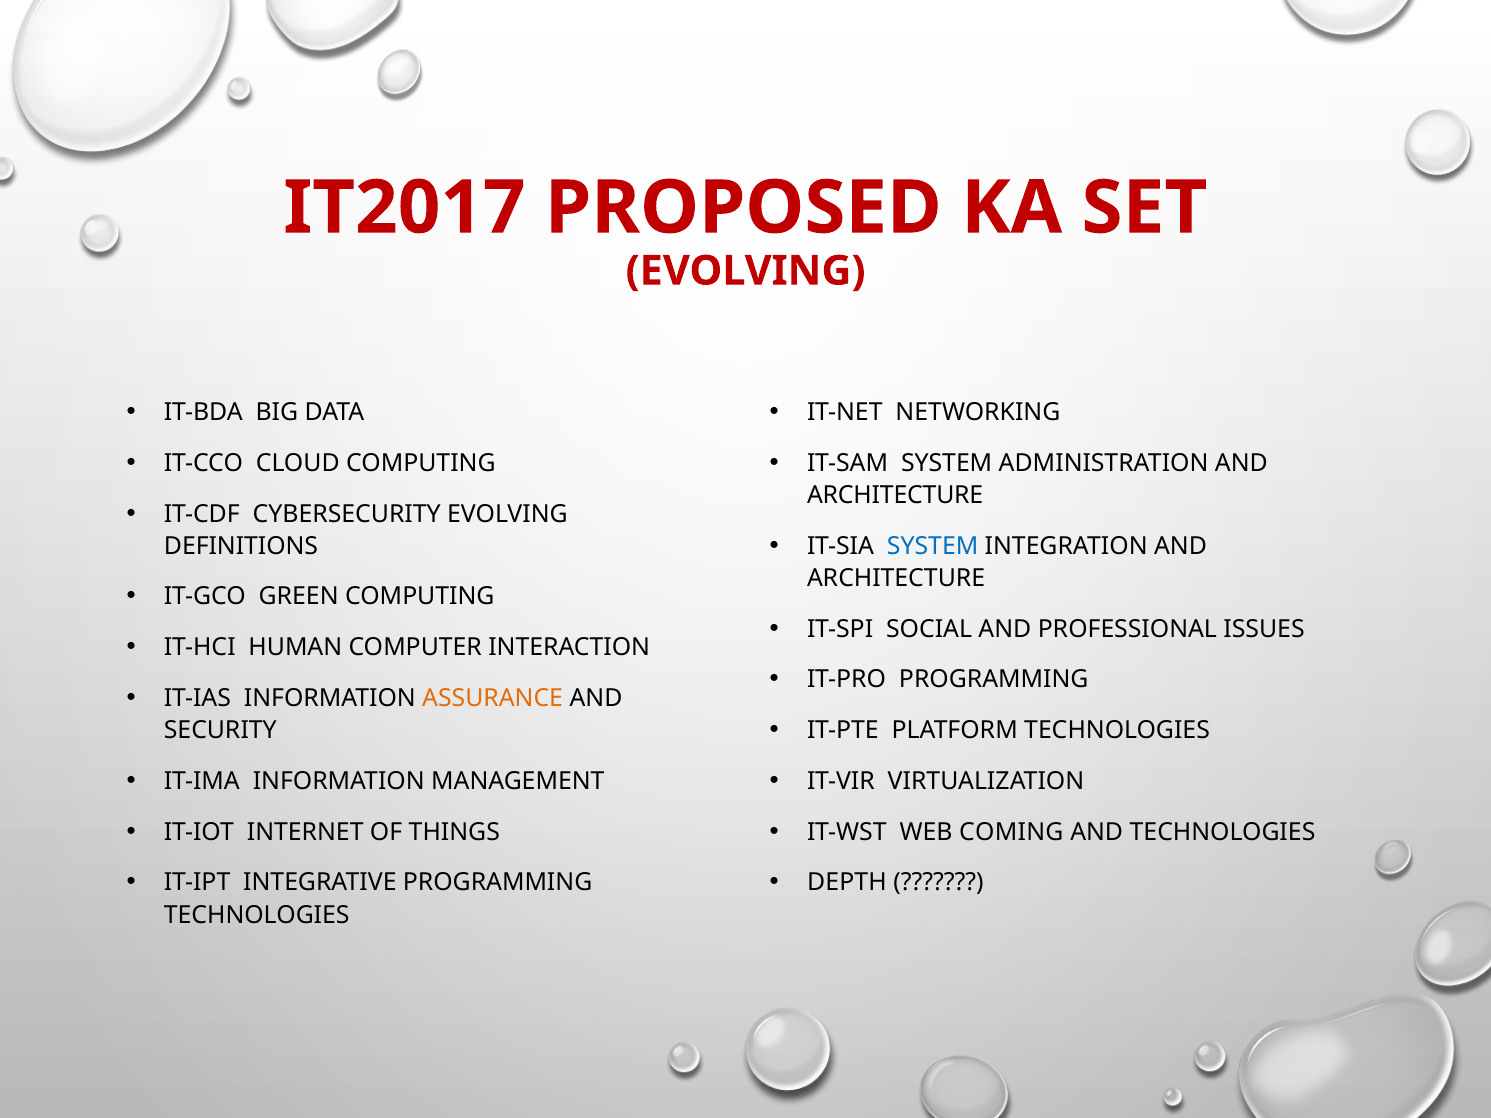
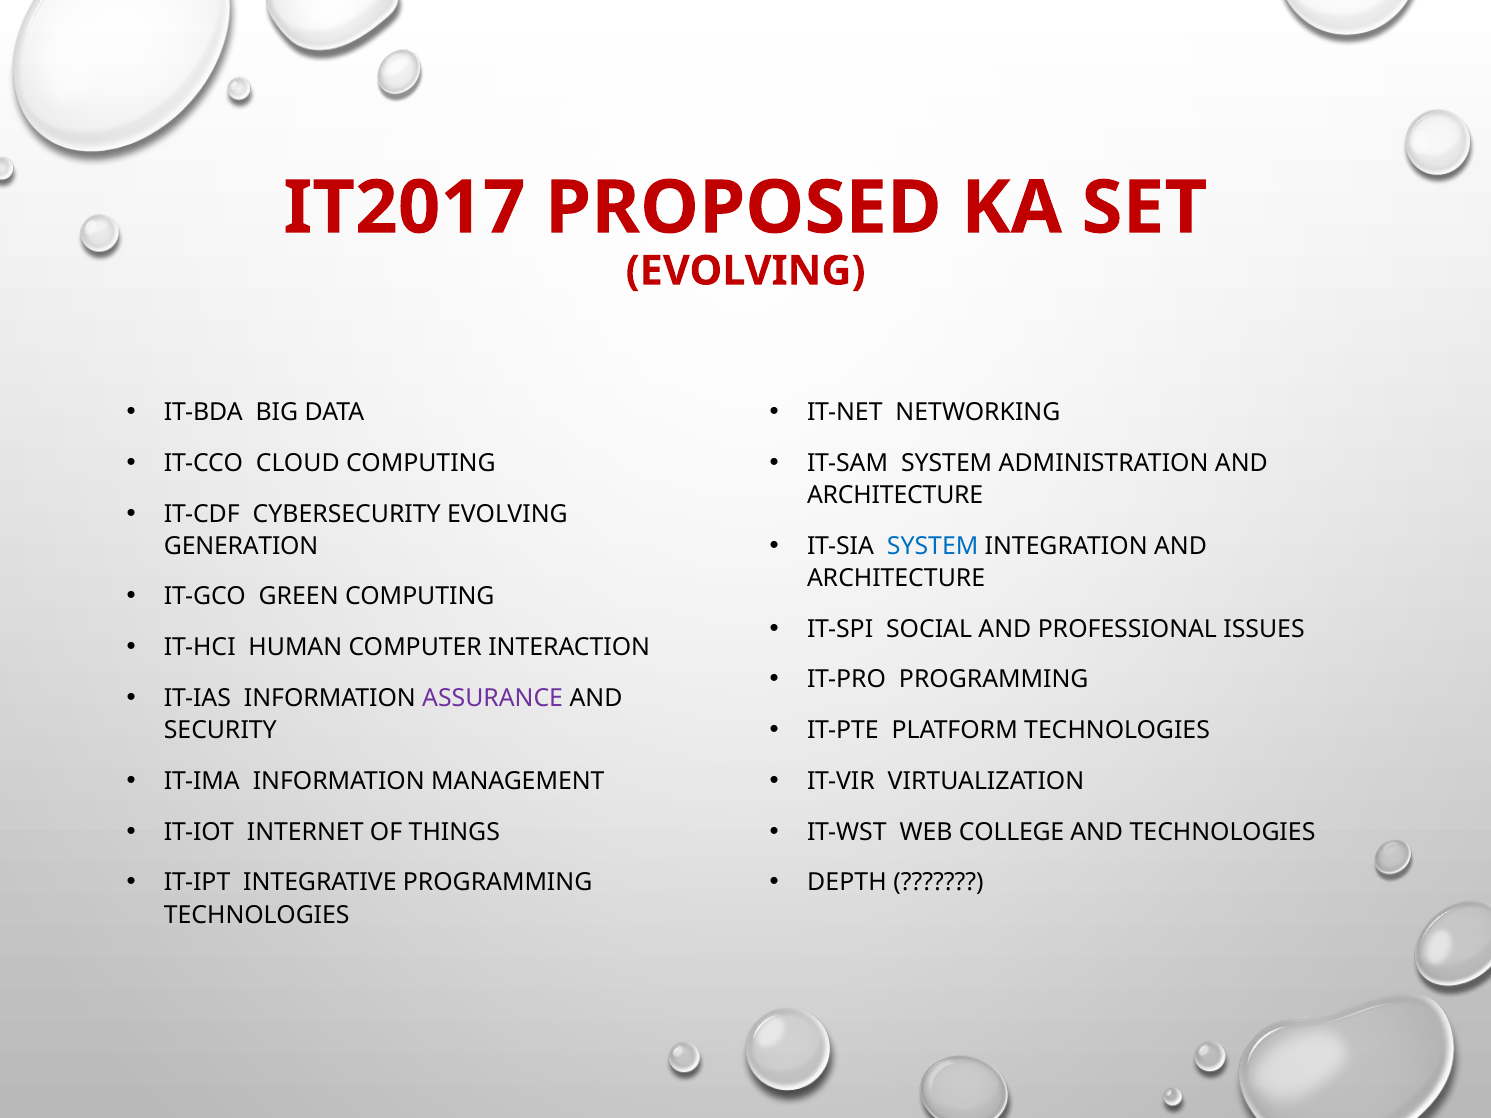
DEFINITIONS: DEFINITIONS -> GENERATION (241, 546)
ASSURANCE colour: orange -> purple (493, 698)
COMING: COMING -> COLLEGE (1012, 832)
